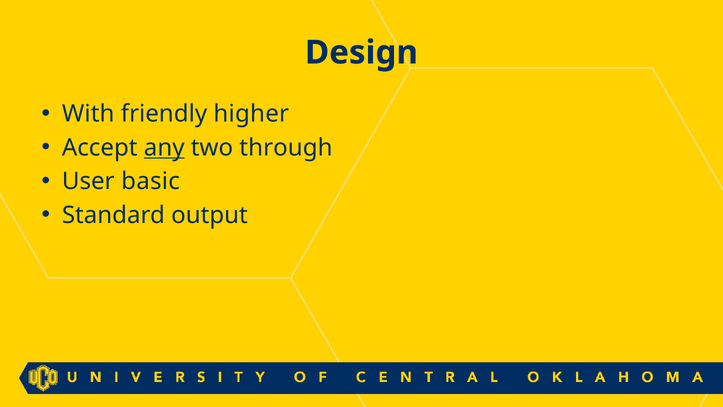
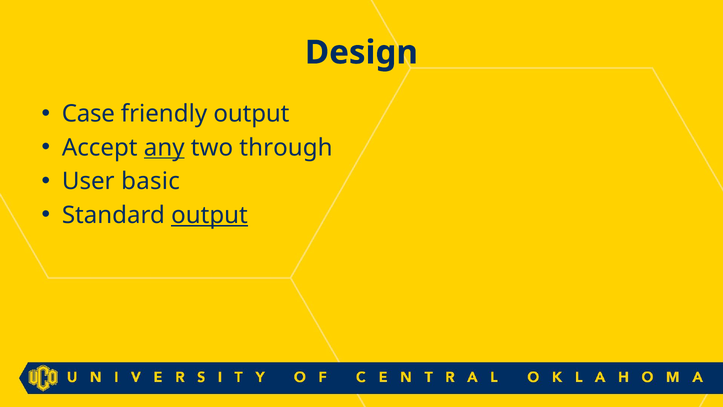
With: With -> Case (88, 114)
friendly higher: higher -> output (251, 114)
output underline: none -> present (209, 215)
